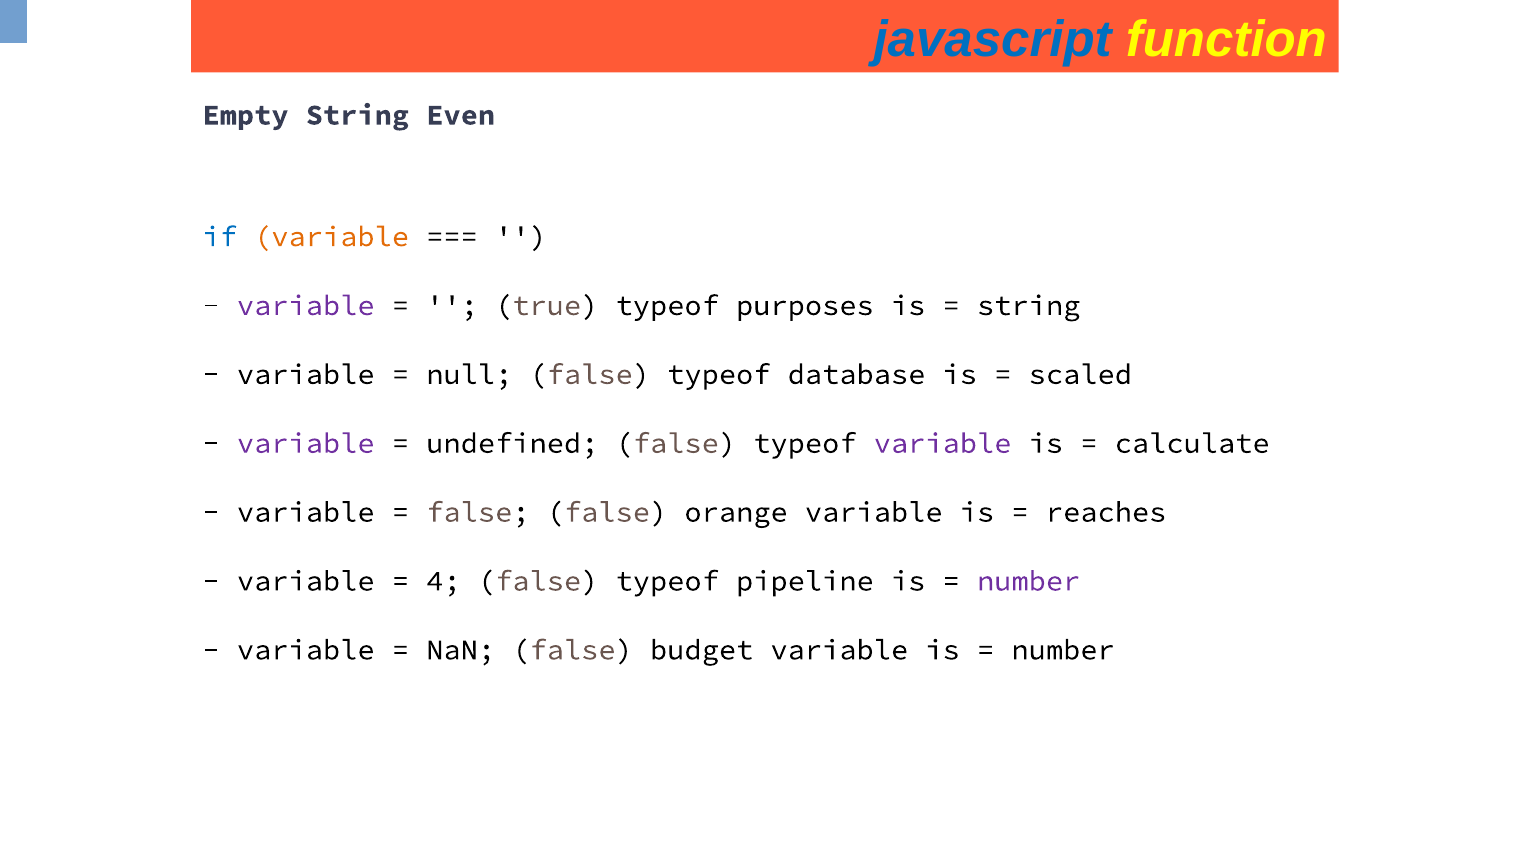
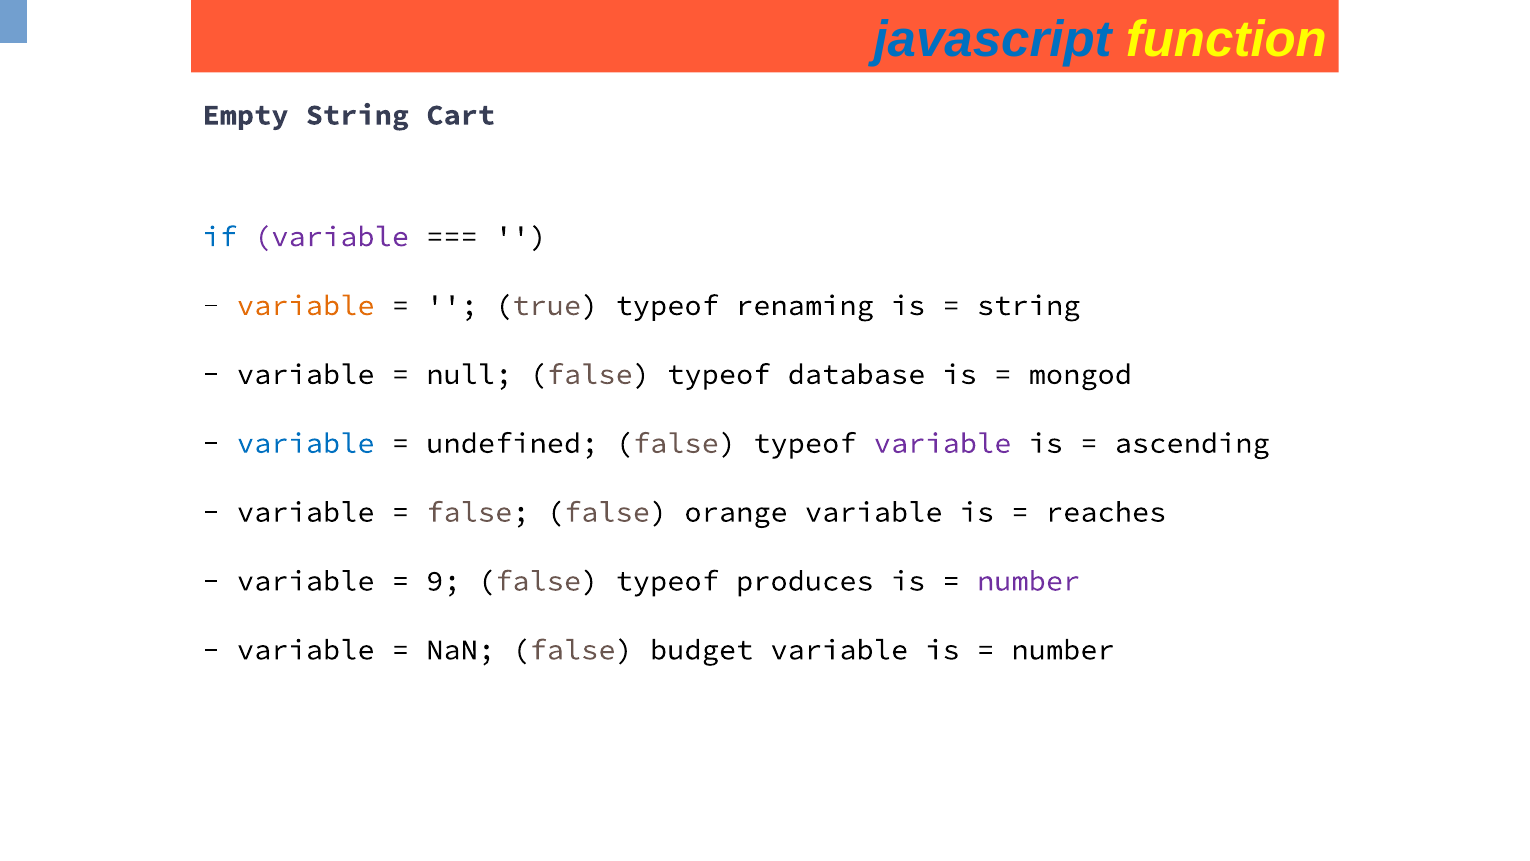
Even: Even -> Cart (461, 115)
variable colour: orange -> purple (332, 237)
variable colour: purple -> orange (306, 305)
purposes: purposes -> renaming (805, 305)
scaled: scaled -> mongod (1080, 374)
variable colour: purple -> blue (306, 443)
calculate: calculate -> ascending (1192, 443)
4: 4 -> 9 (443, 581)
pipeline: pipeline -> produces (805, 581)
